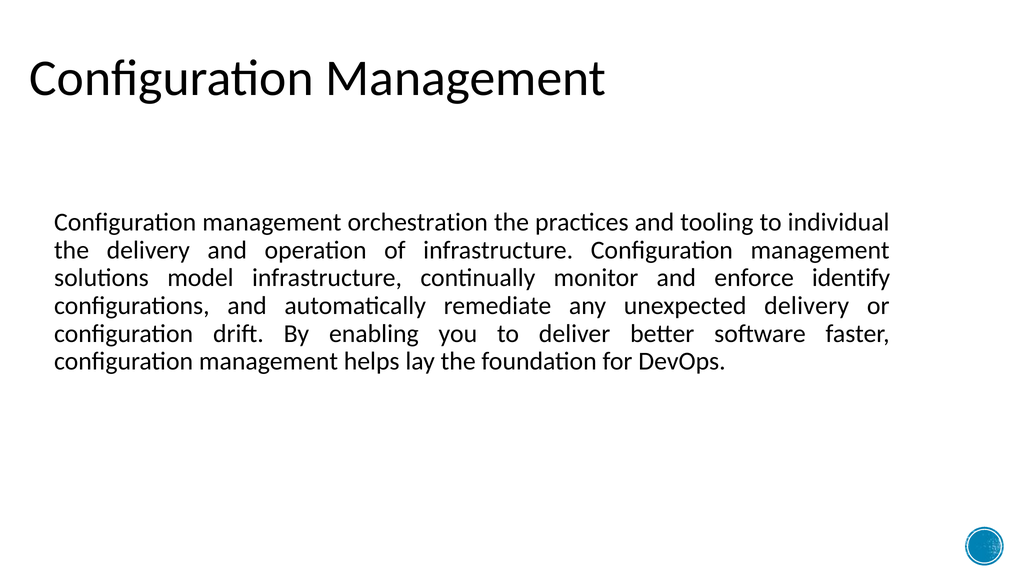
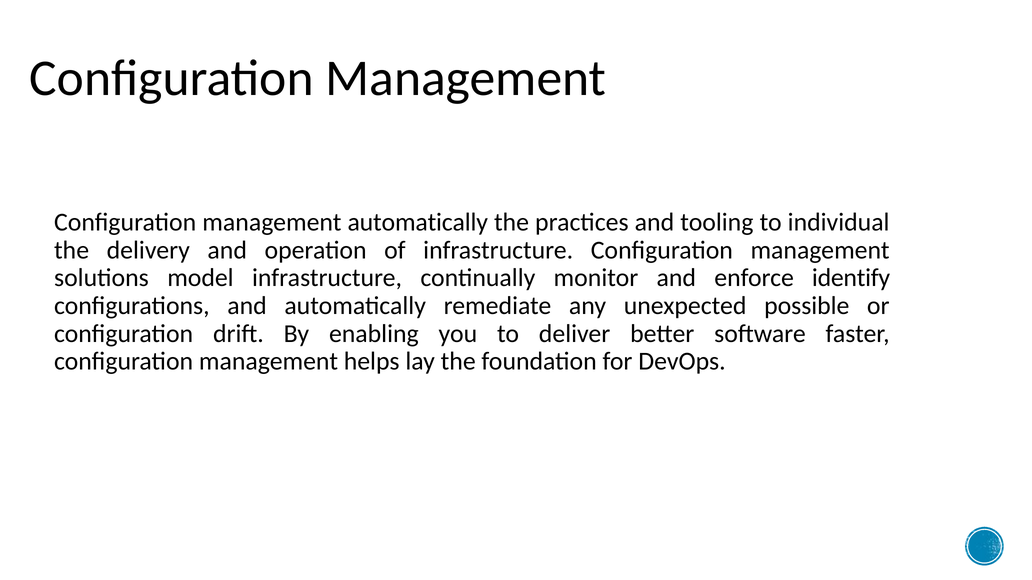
management orchestration: orchestration -> automatically (418, 222)
unexpected delivery: delivery -> possible (807, 306)
